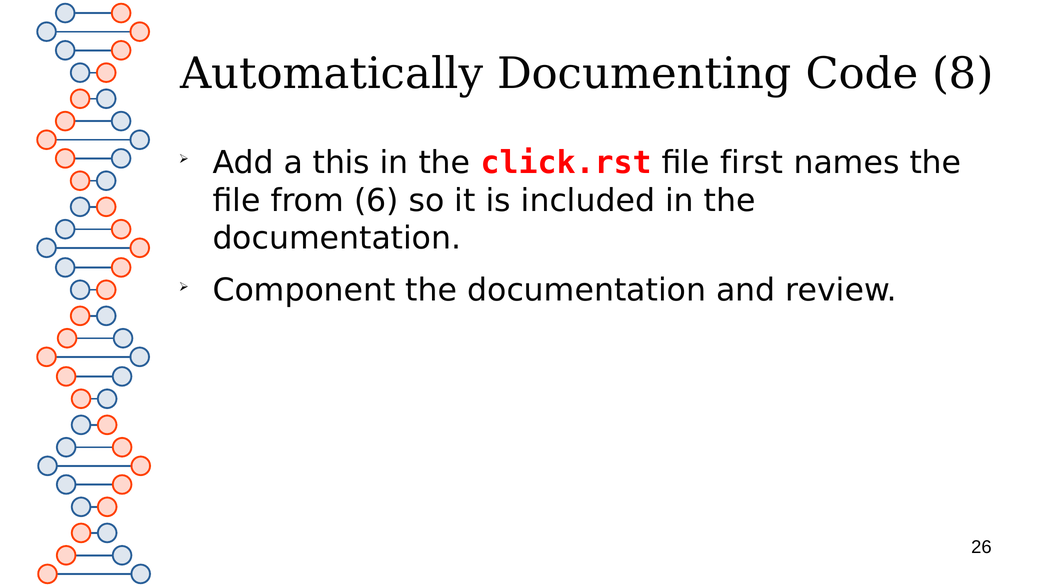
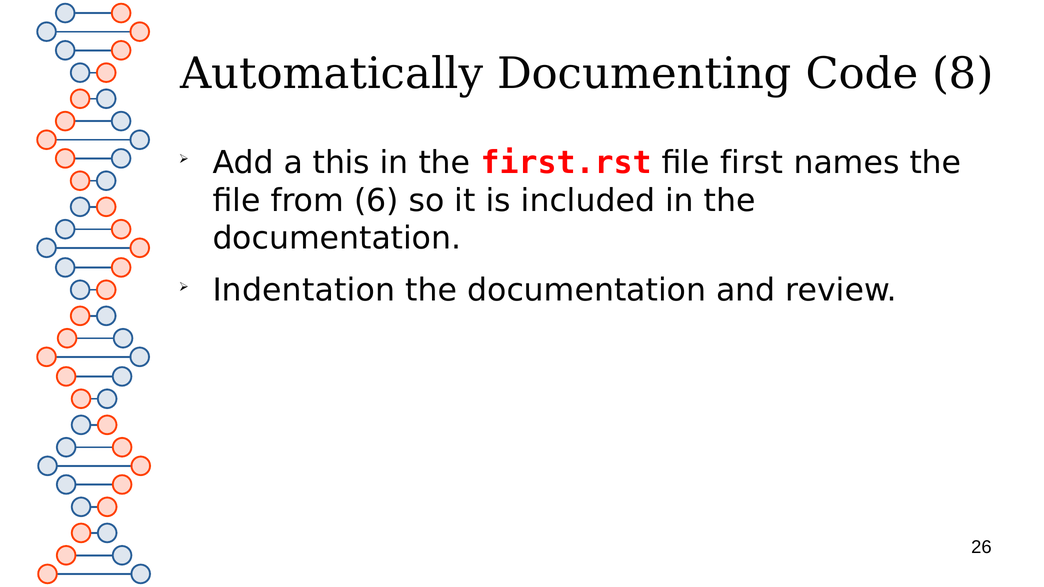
click.rst: click.rst -> first.rst (566, 163)
Component: Component -> Indentation (304, 290)
